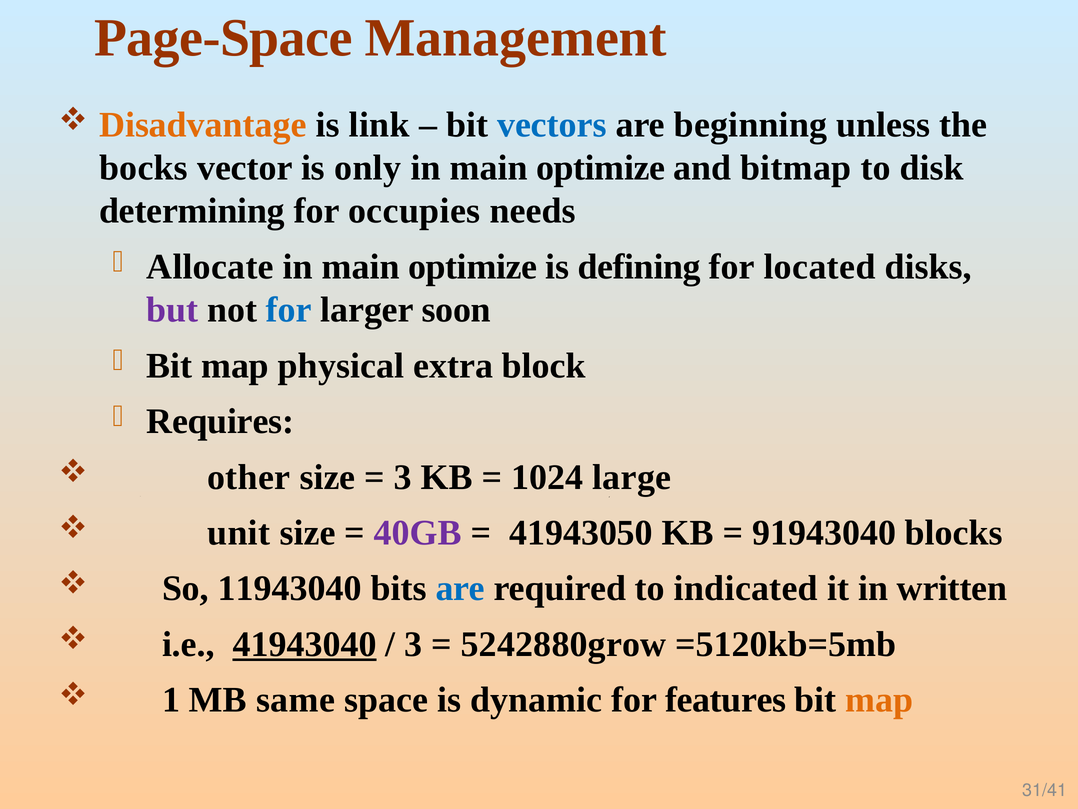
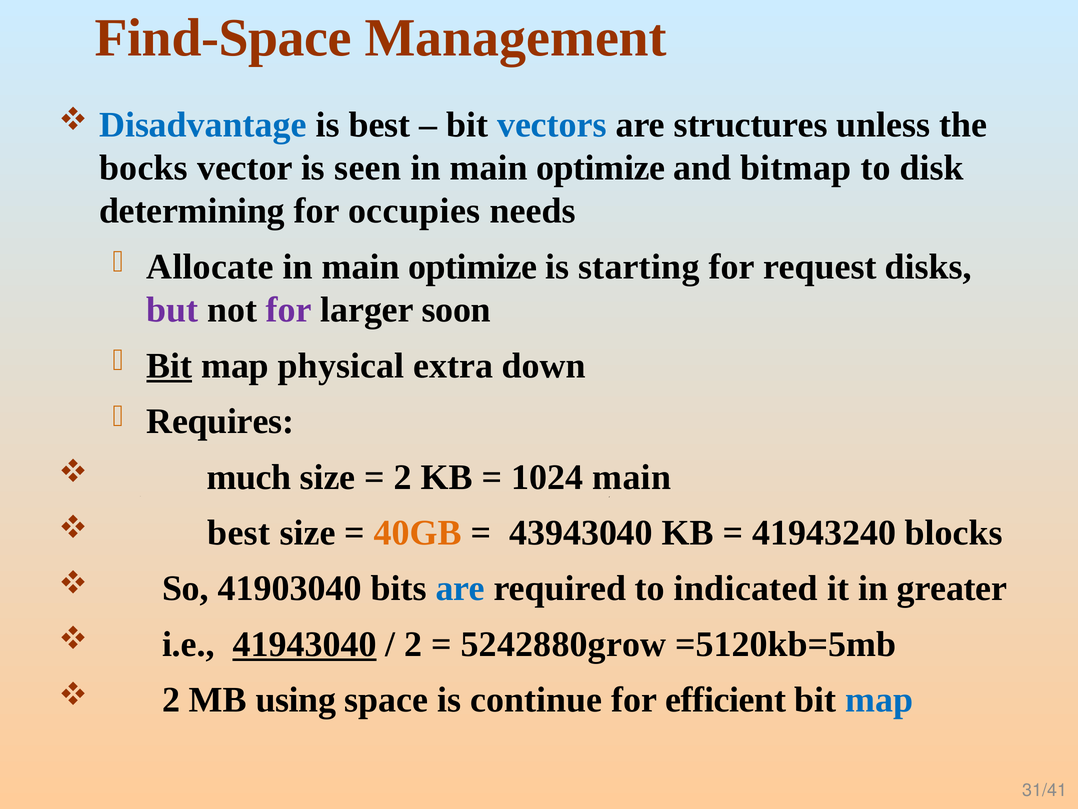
Page-Space: Page-Space -> Find-Space (223, 38)
Disadvantage colour: orange -> blue (203, 125)
is link: link -> best (379, 125)
beginning: beginning -> structures (751, 125)
only: only -> seen (368, 168)
defining: defining -> starting (639, 267)
located: located -> request (820, 267)
for colour: blue -> purple (289, 310)
Bit underline: none -> present (169, 365)
block: block -> down (544, 365)
other: other -> much (249, 477)
3: 3 -> 2 (403, 477)
1024 large: large -> main (632, 477)
unit: unit -> best (239, 533)
40GB colour: purple -> orange (418, 533)
41943050: 41943050 -> 43943040 (581, 533)
91943040: 91943040 -> 41943240 (824, 533)
11943040: 11943040 -> 41903040 (290, 588)
written: written -> greater (952, 588)
3: 3 -> 2 (413, 644)
1: 1 -> 2 (171, 700)
same: same -> using (296, 700)
dynamic: dynamic -> continue (536, 700)
features: features -> efficient (726, 700)
map colour: orange -> blue (879, 700)
